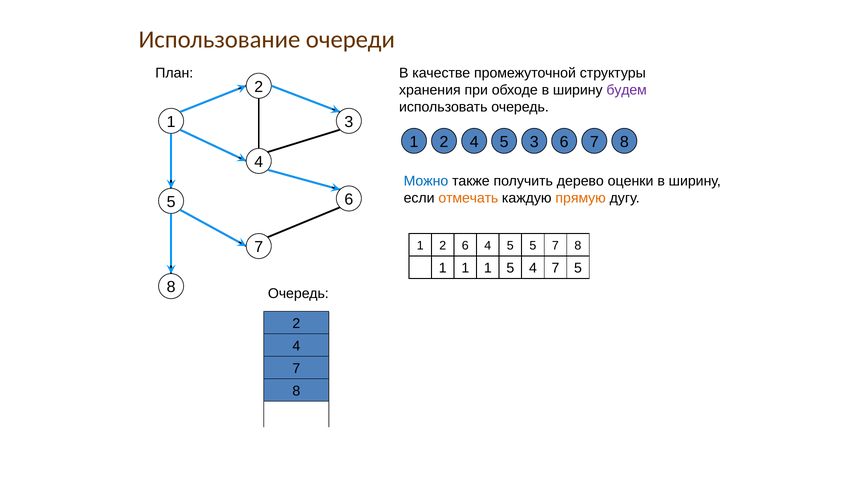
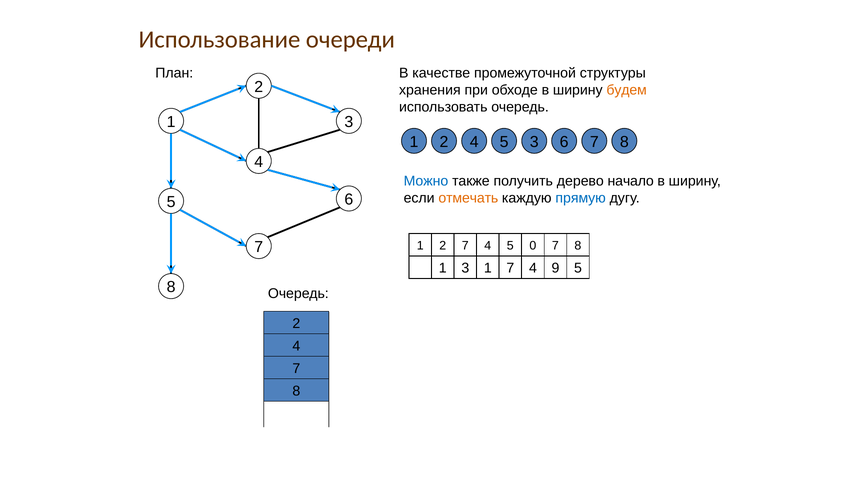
будем colour: purple -> orange (627, 90)
оценки: оценки -> начало (631, 181)
прямую colour: orange -> blue (581, 198)
2 6: 6 -> 7 (465, 246)
5 5: 5 -> 0 (533, 246)
1: 1 -> 3 (465, 268)
1 5: 5 -> 7 (510, 268)
4 7: 7 -> 9 (556, 268)
